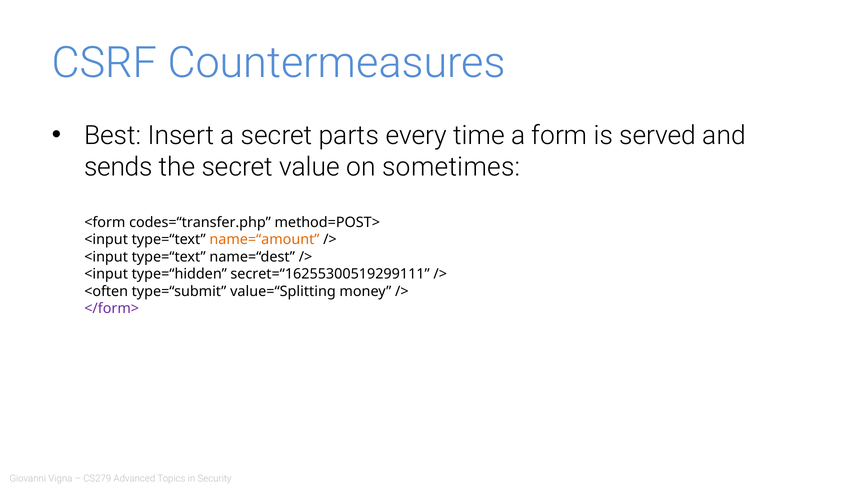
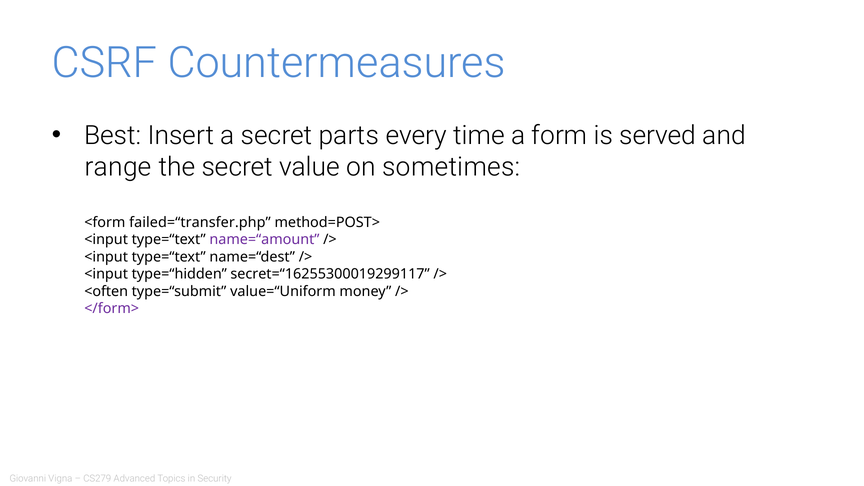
sends: sends -> range (118, 167)
codes=“transfer.php: codes=“transfer.php -> failed=“transfer.php (200, 222)
name=“amount colour: orange -> purple (264, 240)
secret=“16255300519299111: secret=“16255300519299111 -> secret=“16255300019299117 (330, 274)
value=“Splitting: value=“Splitting -> value=“Uniform (283, 291)
